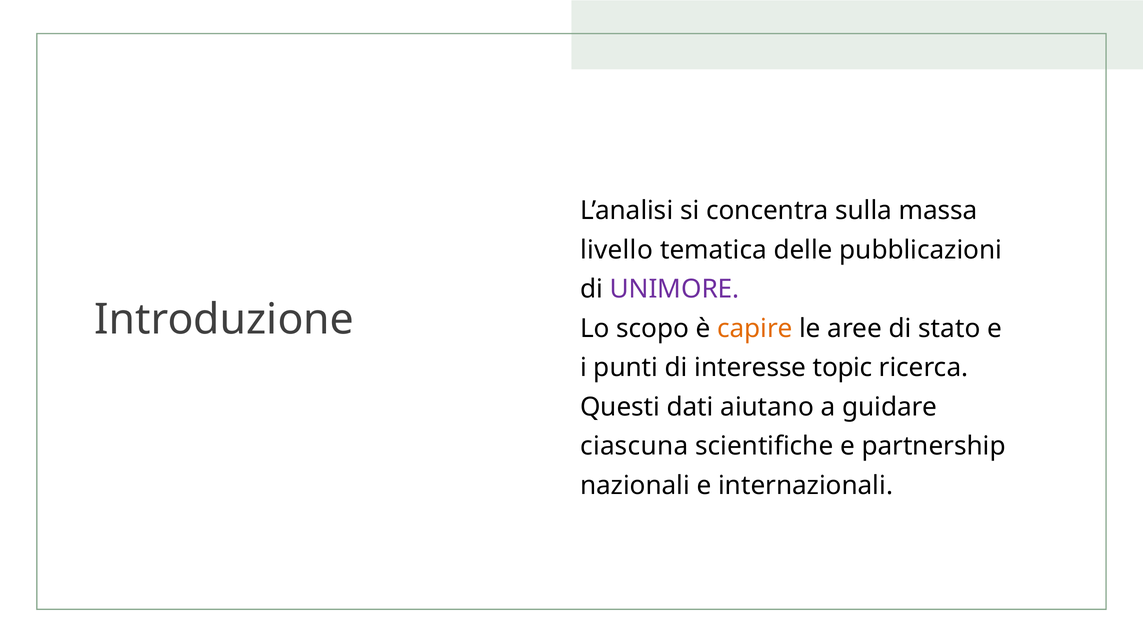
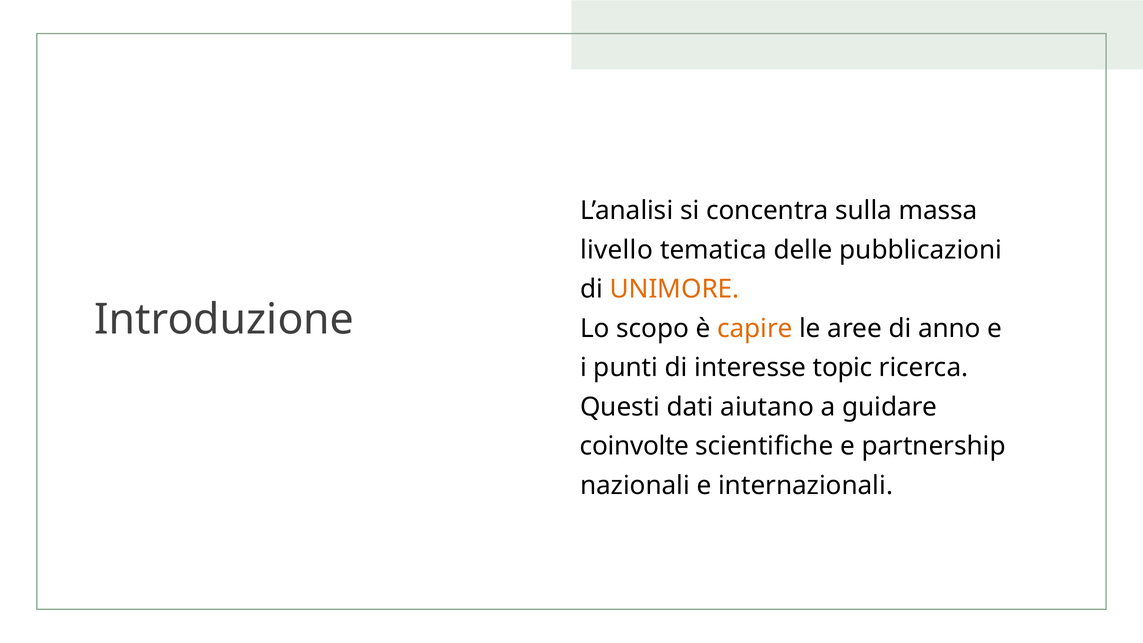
UNIMORE colour: purple -> orange (674, 289)
stato: stato -> anno (949, 328)
ciascuna: ciascuna -> coinvolte (634, 446)
